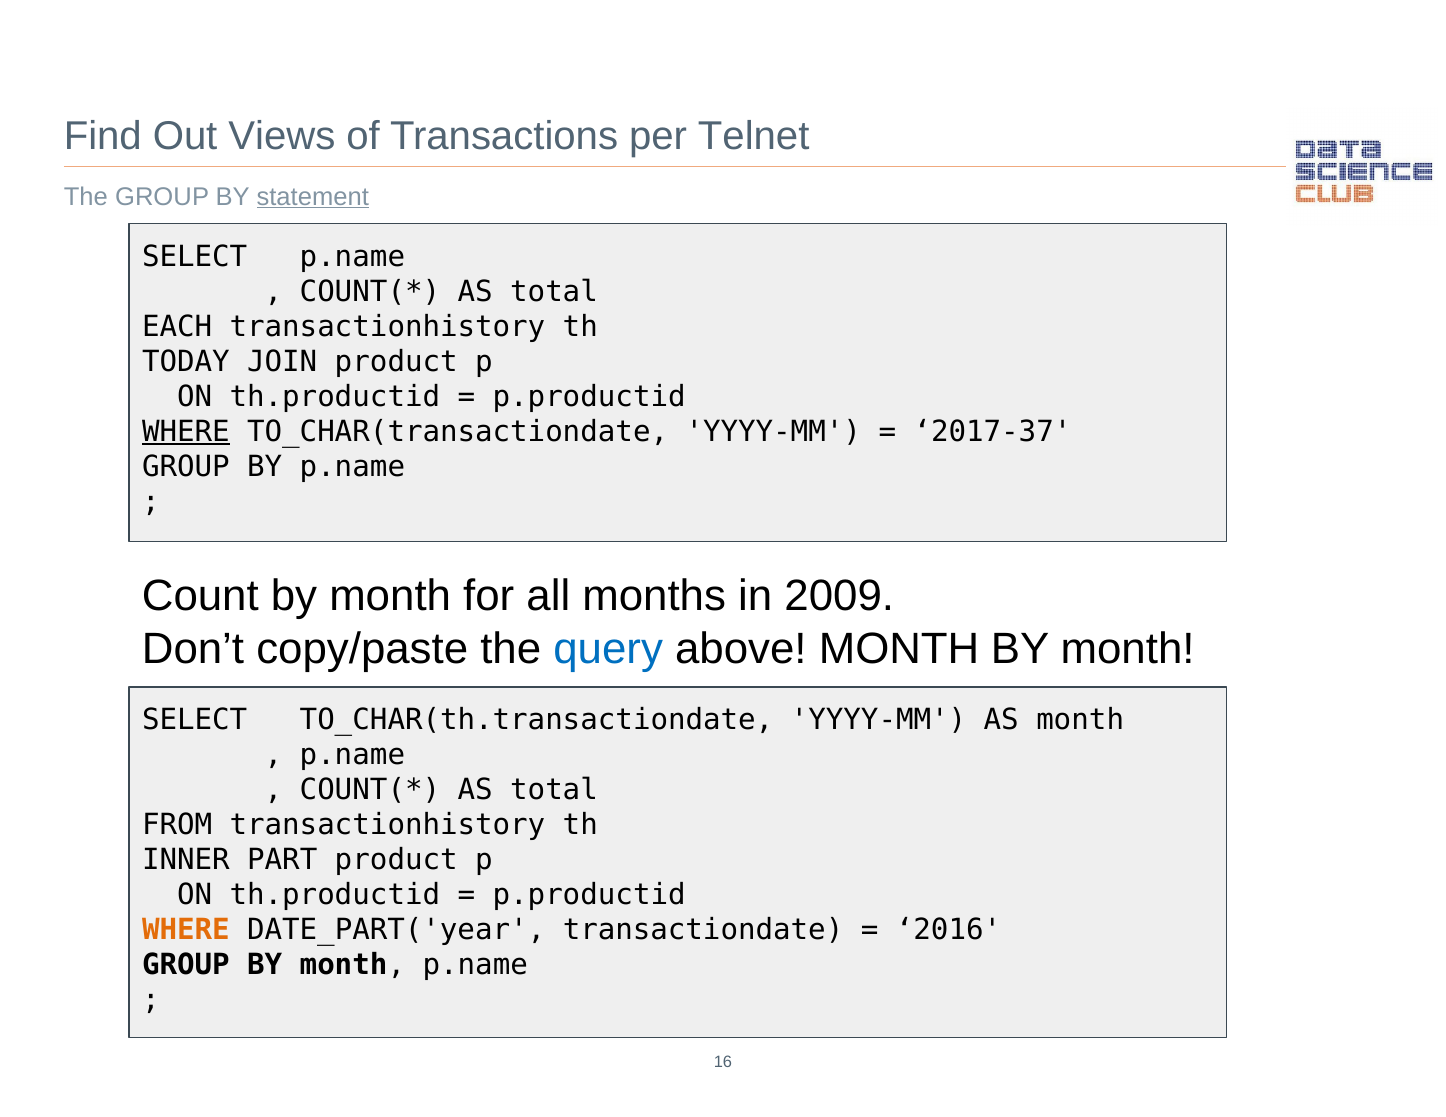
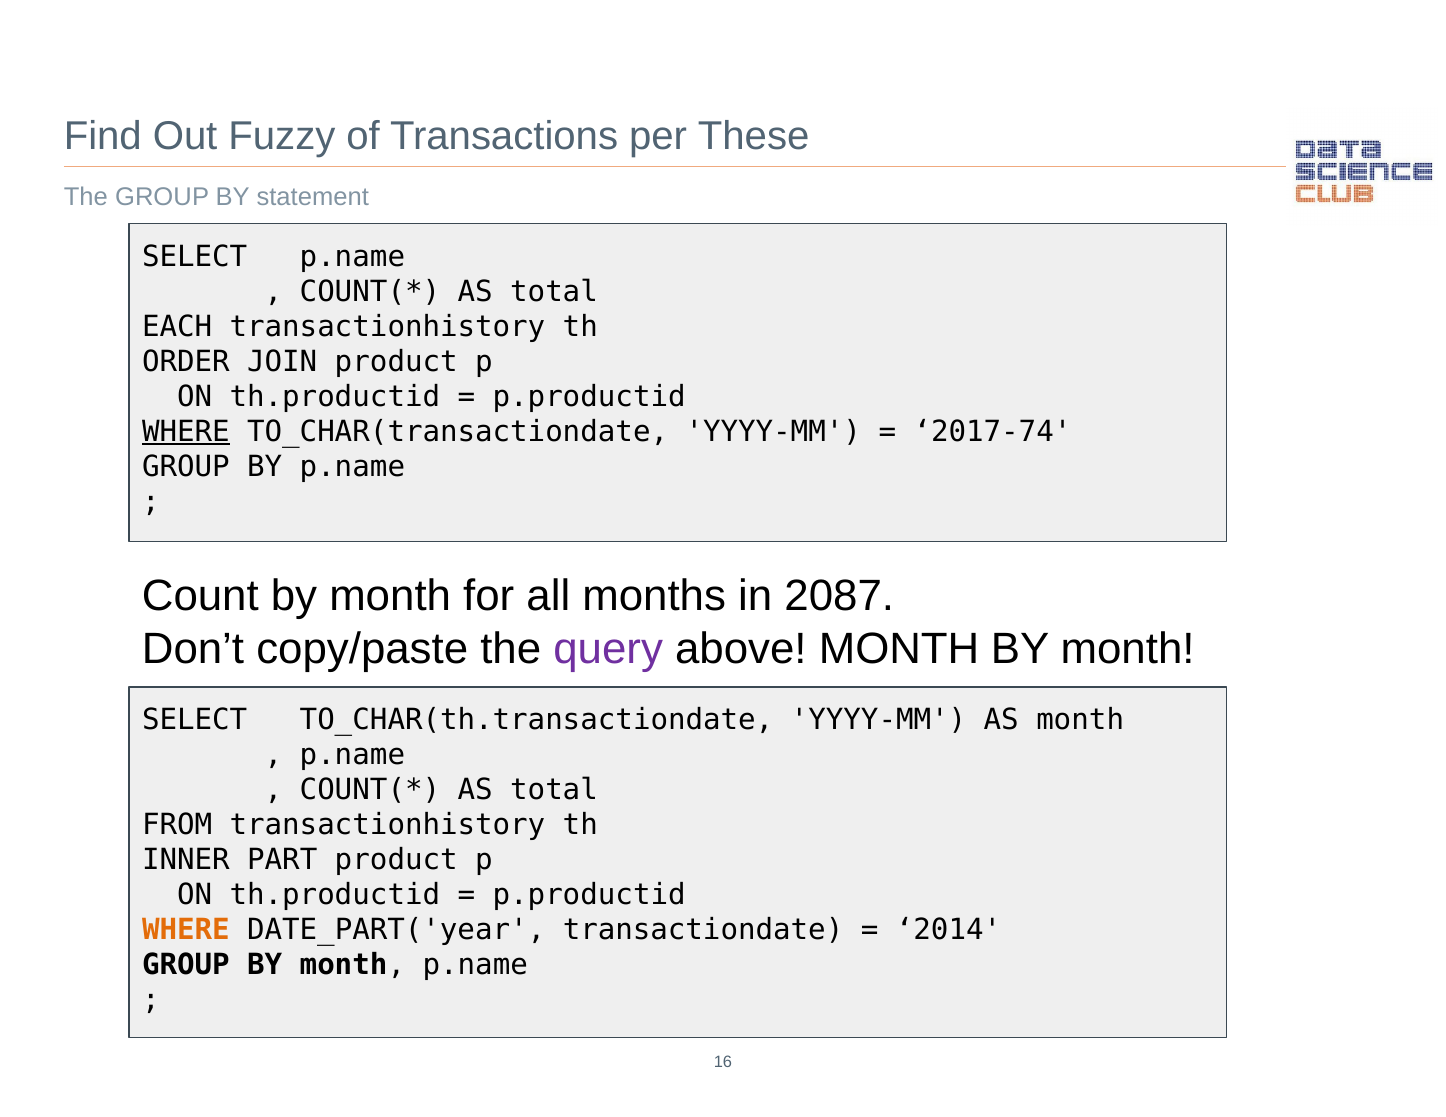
Views: Views -> Fuzzy (282, 136)
Telnet: Telnet -> These (754, 136)
statement underline: present -> none (313, 197)
TODAY: TODAY -> ORDER (186, 362)
2017-37: 2017-37 -> 2017-74 (992, 432)
2009: 2009 -> 2087 (839, 596)
query colour: blue -> purple (608, 649)
2016: 2016 -> 2014 (949, 930)
